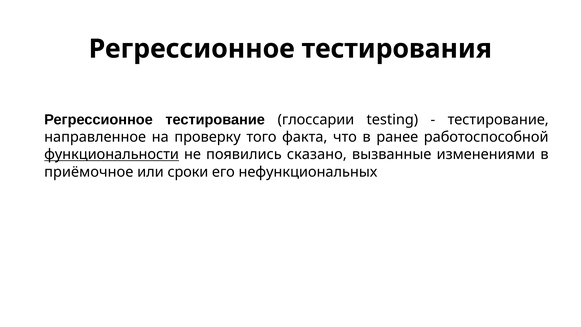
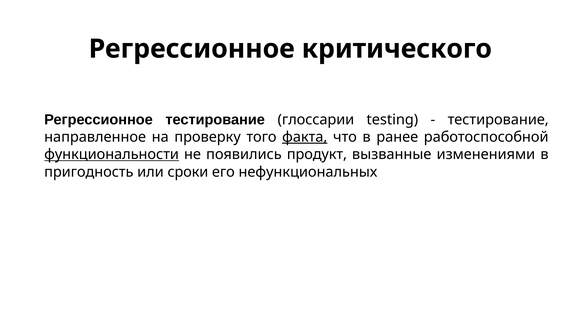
тестирования: тестирования -> критического (397, 49)
факта underline: none -> present (305, 137)
сказано: сказано -> продукт (317, 154)
приёмочное: приёмочное -> пригодность (89, 172)
